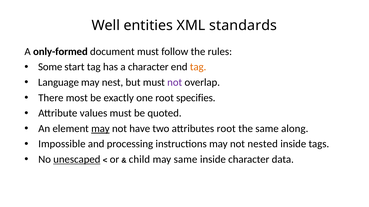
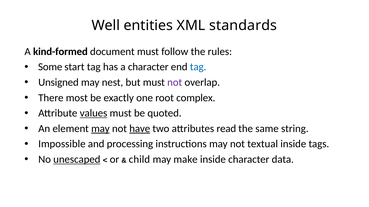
only-formed: only-formed -> kind-formed (60, 52)
tag colour: orange -> blue (198, 67)
Language: Language -> Unsigned (58, 83)
specifies: specifies -> complex (196, 98)
values underline: none -> present (94, 113)
have underline: none -> present (140, 129)
attributes root: root -> read (226, 129)
along: along -> string (295, 129)
nested: nested -> textual (263, 144)
may same: same -> make (186, 160)
